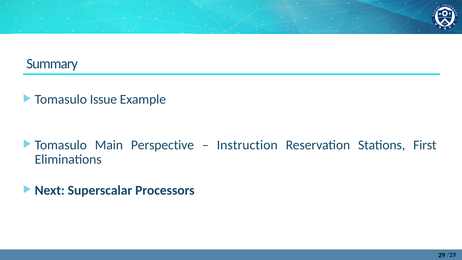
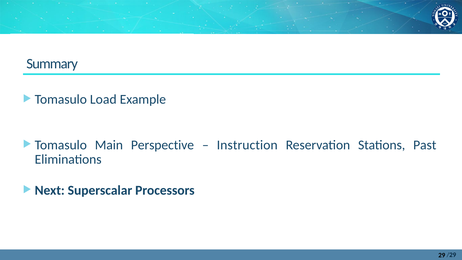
Issue: Issue -> Load (103, 99)
First: First -> Past (425, 145)
